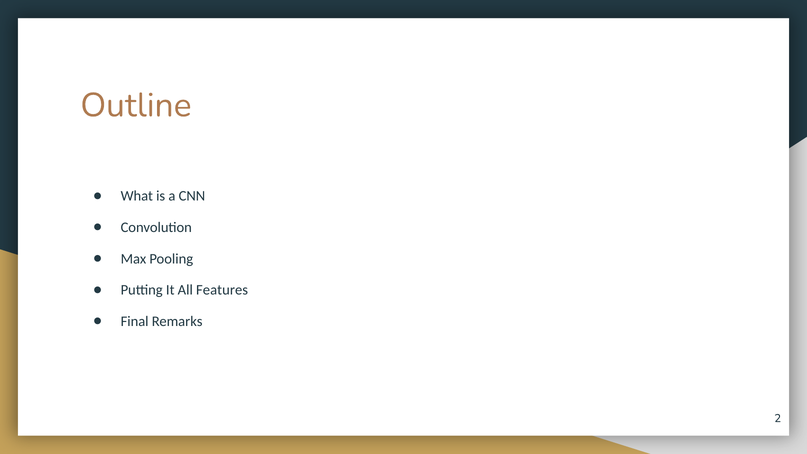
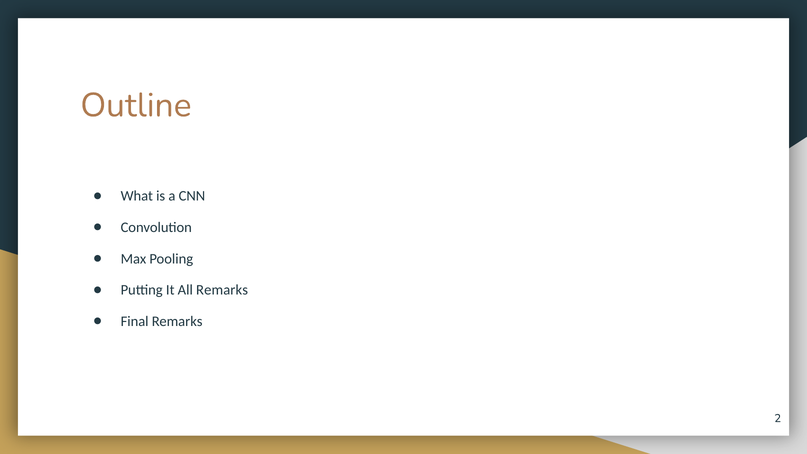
All Features: Features -> Remarks (222, 290)
